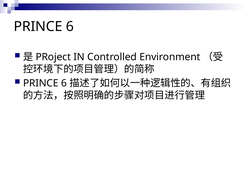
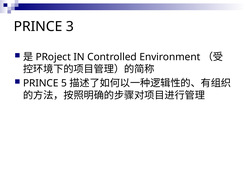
6: 6 -> 3 (70, 27)
6: 6 -> 5 (64, 83)
